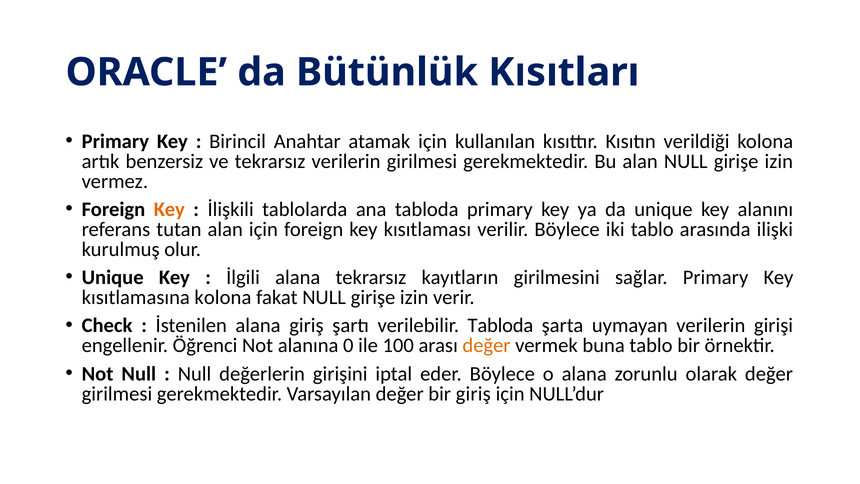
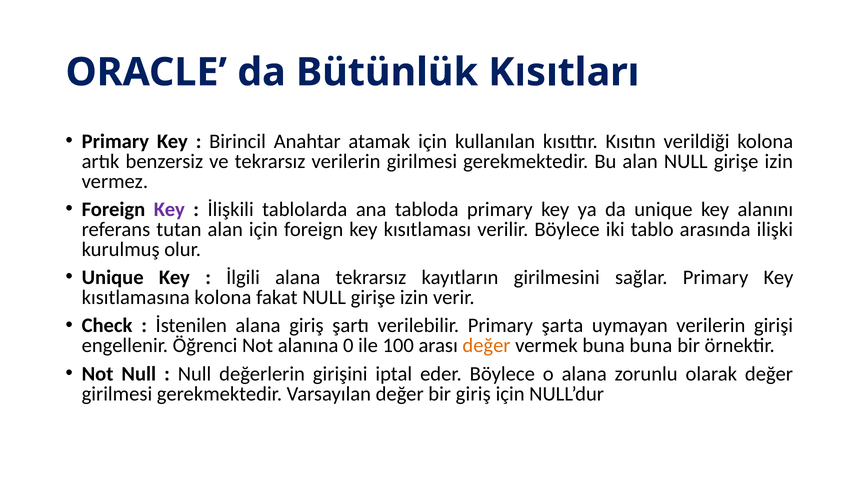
Key colour: orange -> purple (169, 209)
verilebilir Tabloda: Tabloda -> Primary (500, 325)
buna tablo: tablo -> buna (651, 345)
